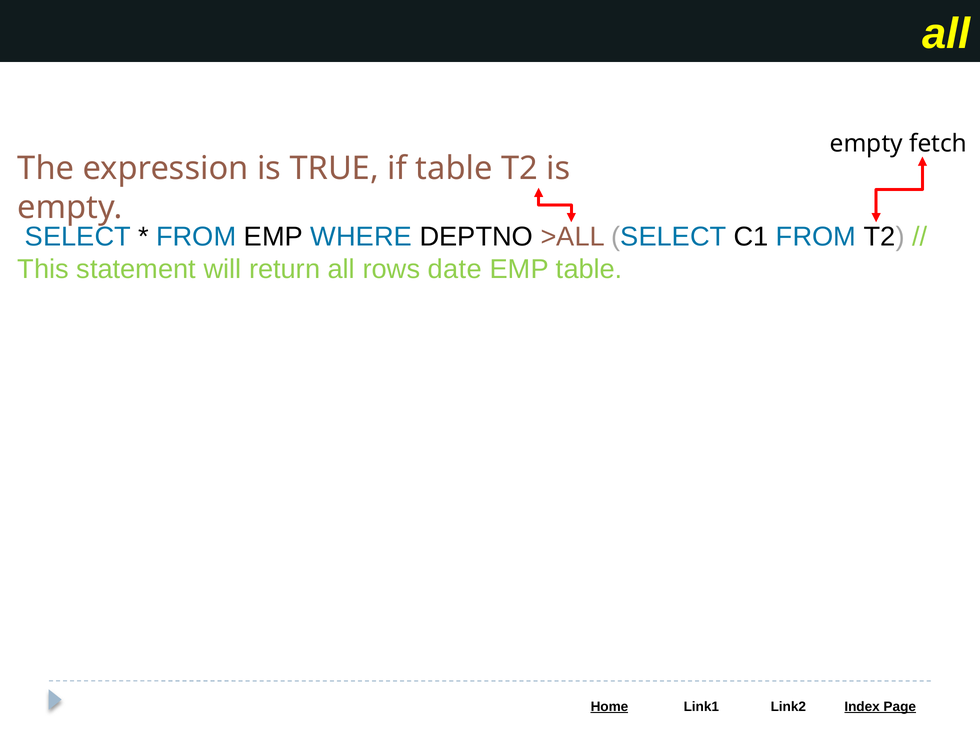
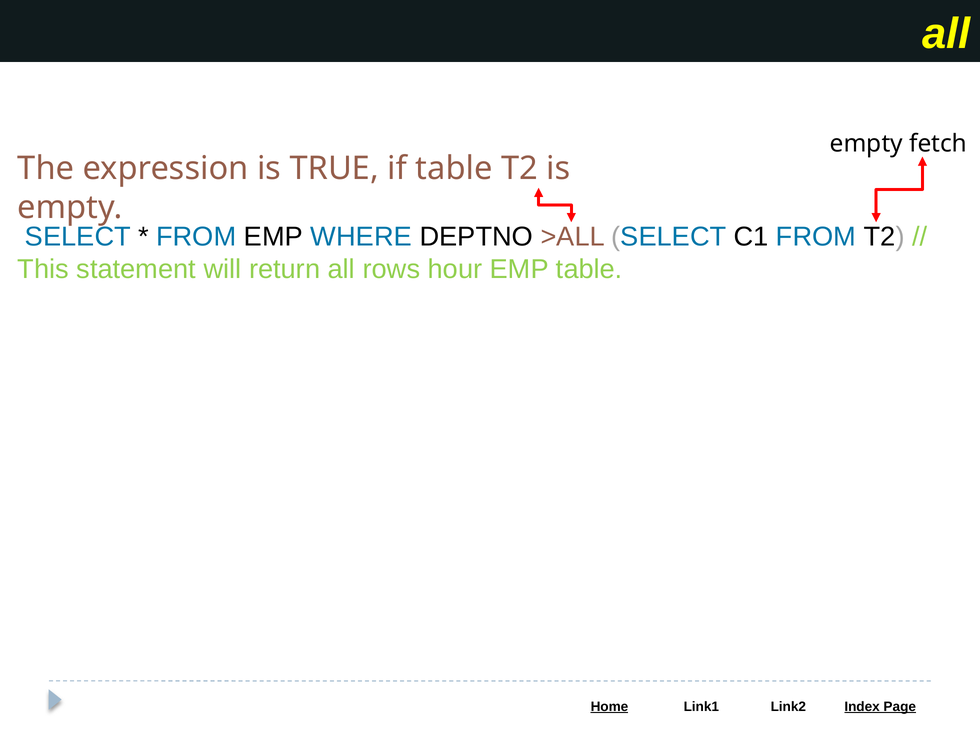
date: date -> hour (455, 270)
